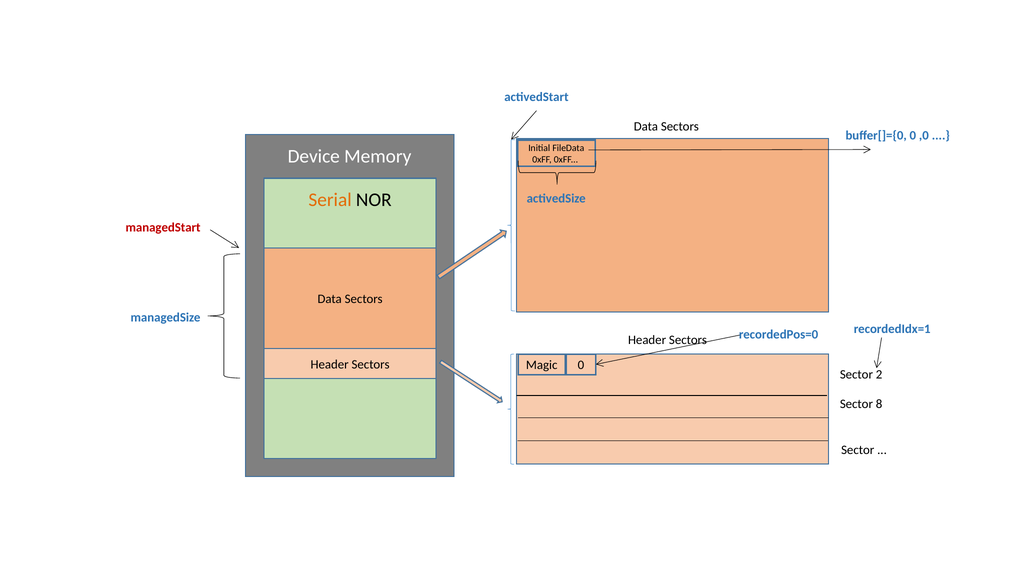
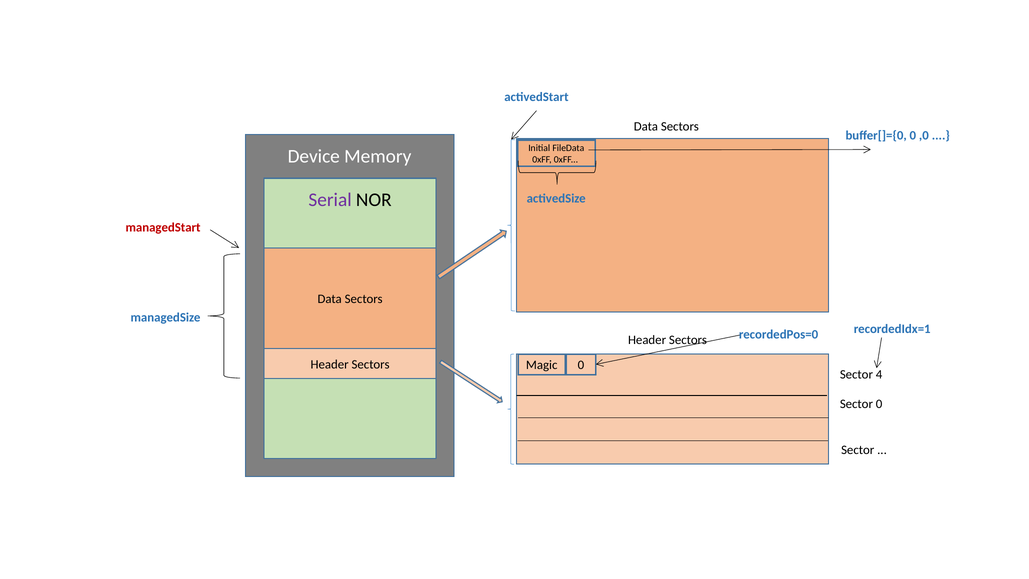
Serial colour: orange -> purple (330, 200)
2: 2 -> 4 (879, 374)
Sector 8: 8 -> 0 (879, 404)
